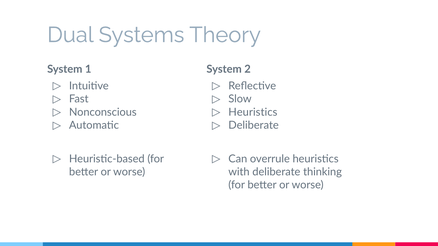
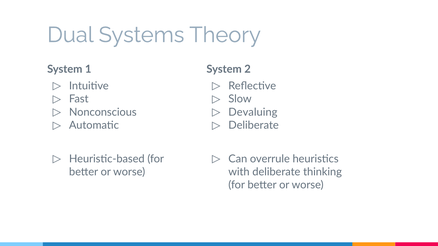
Heuristics: Heuristics -> Devaluing (253, 112)
